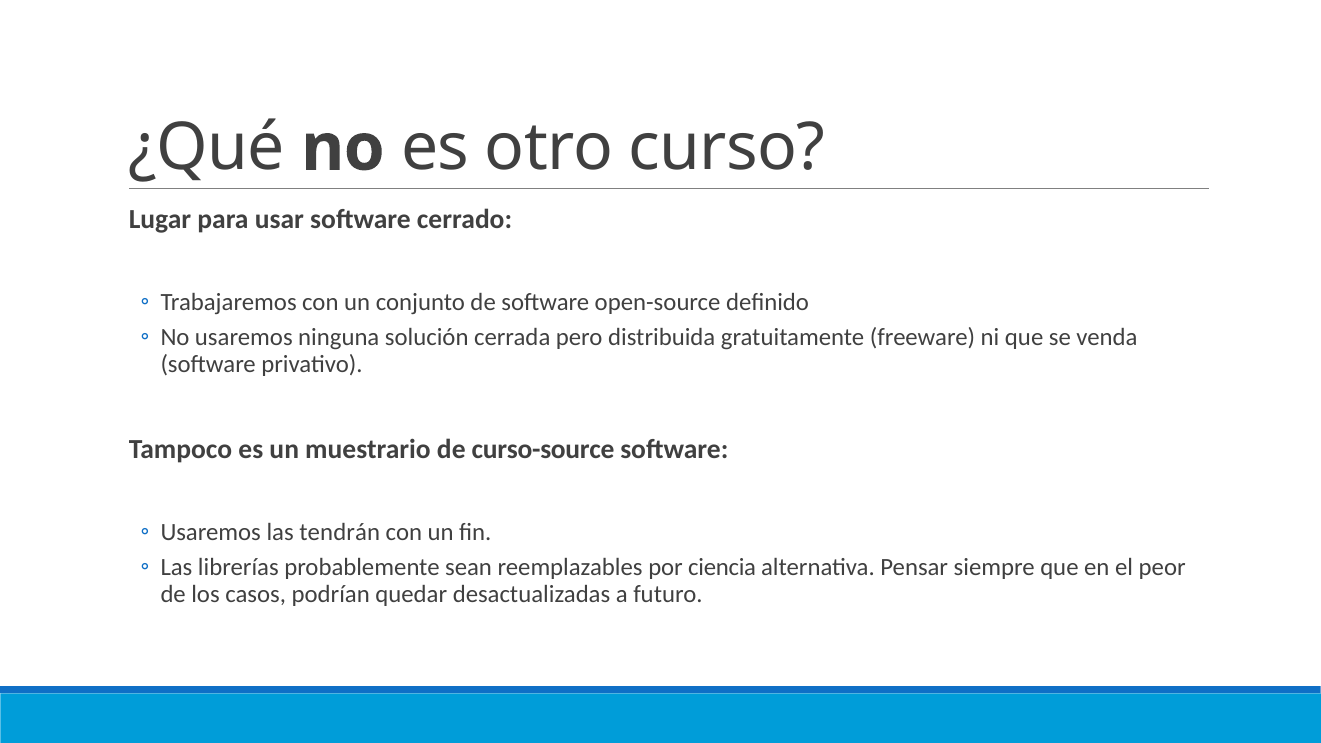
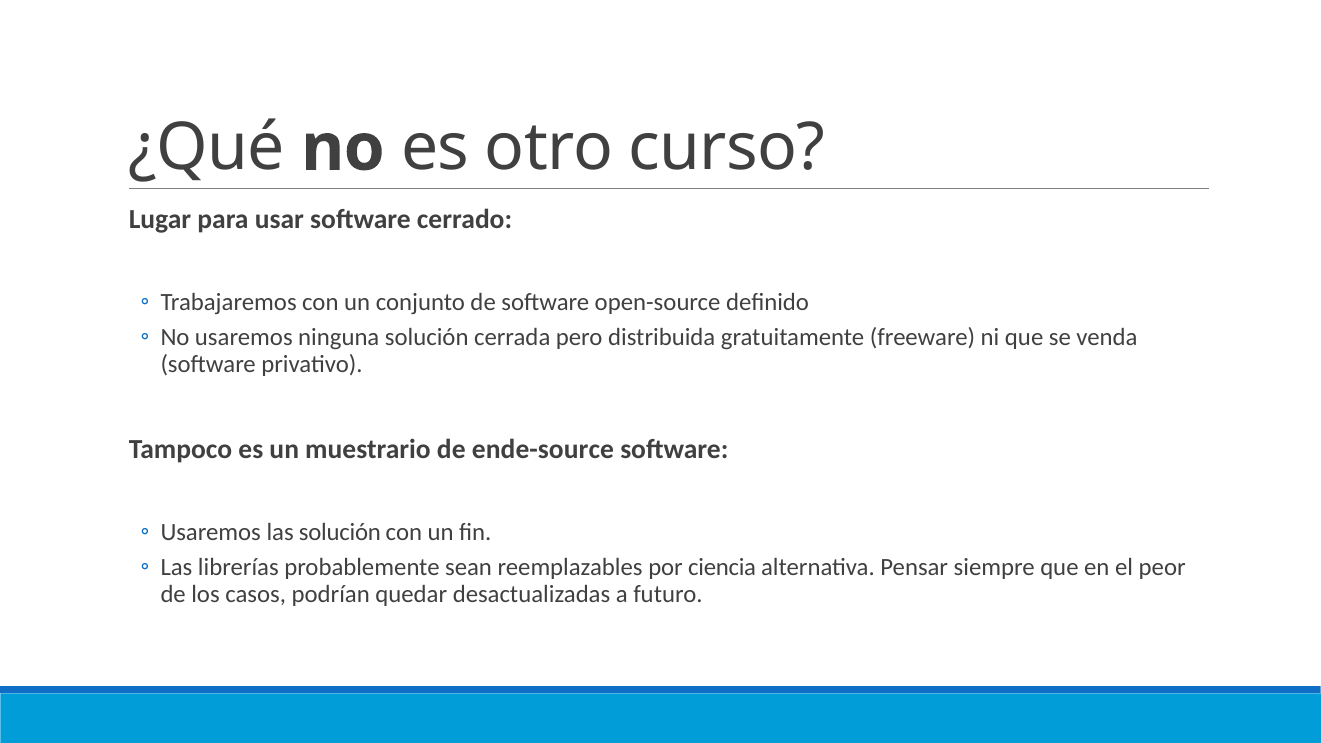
curso-source: curso-source -> ende-source (543, 449)
las tendrán: tendrán -> solución (340, 532)
